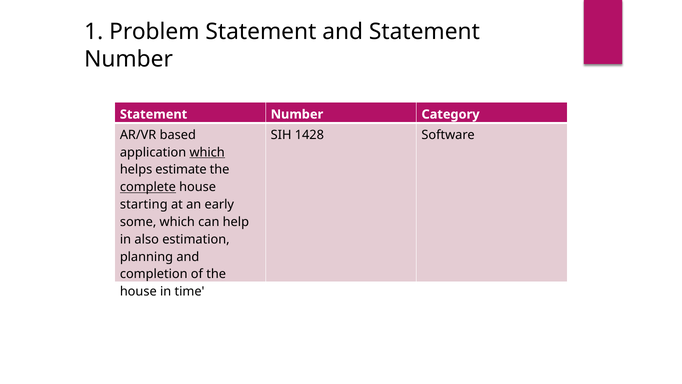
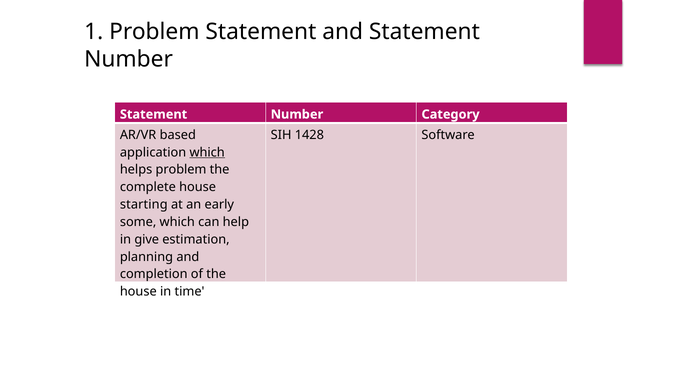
helps estimate: estimate -> problem (181, 170)
complete underline: present -> none (148, 187)
also: also -> give (147, 239)
